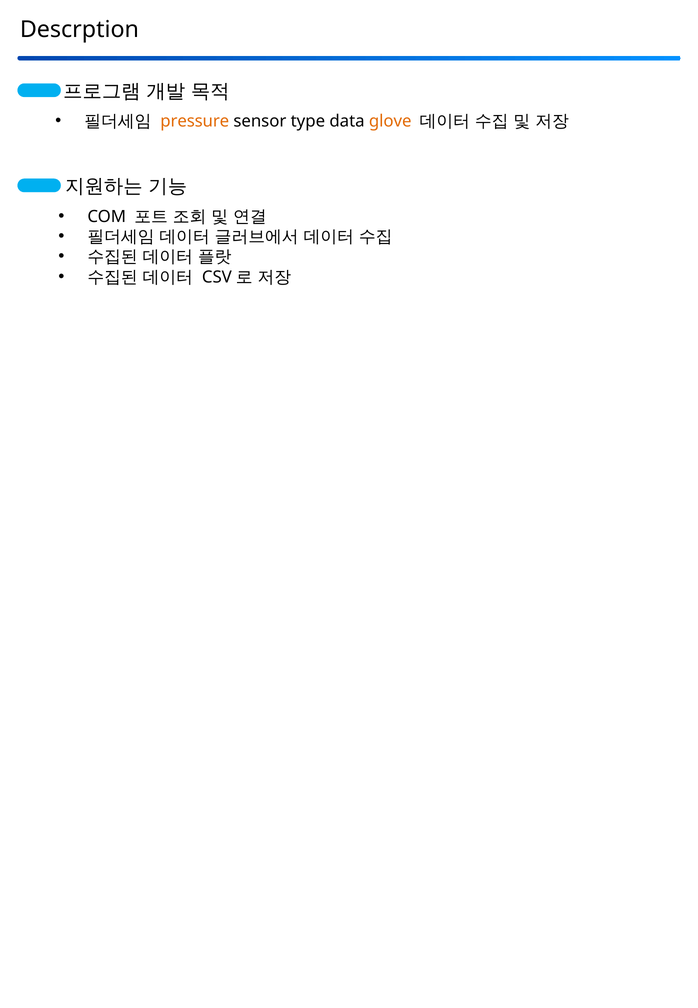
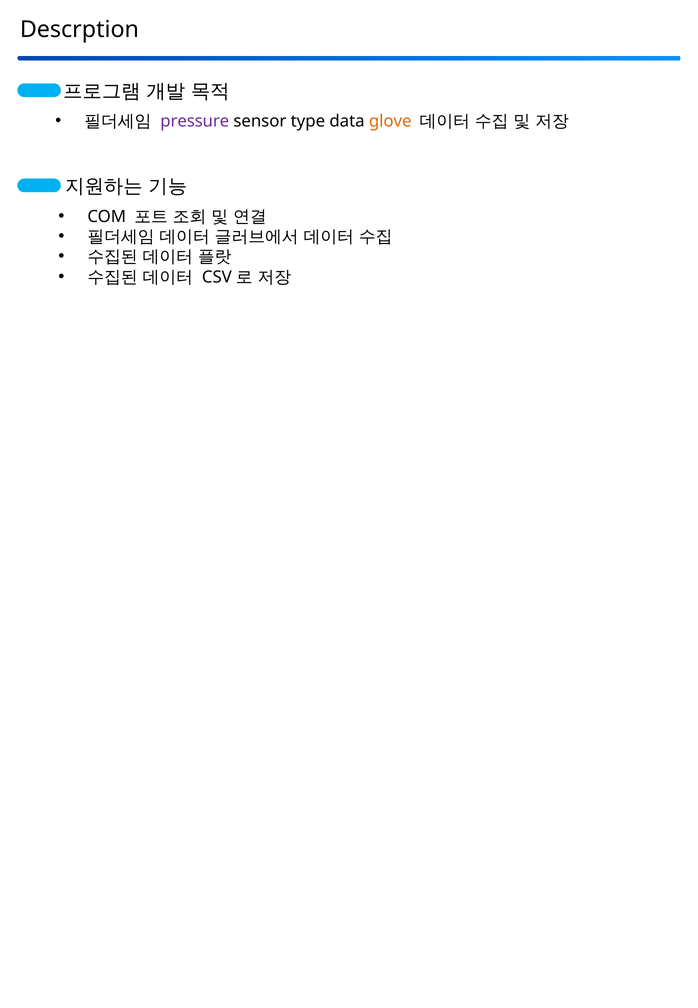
pressure colour: orange -> purple (195, 121)
